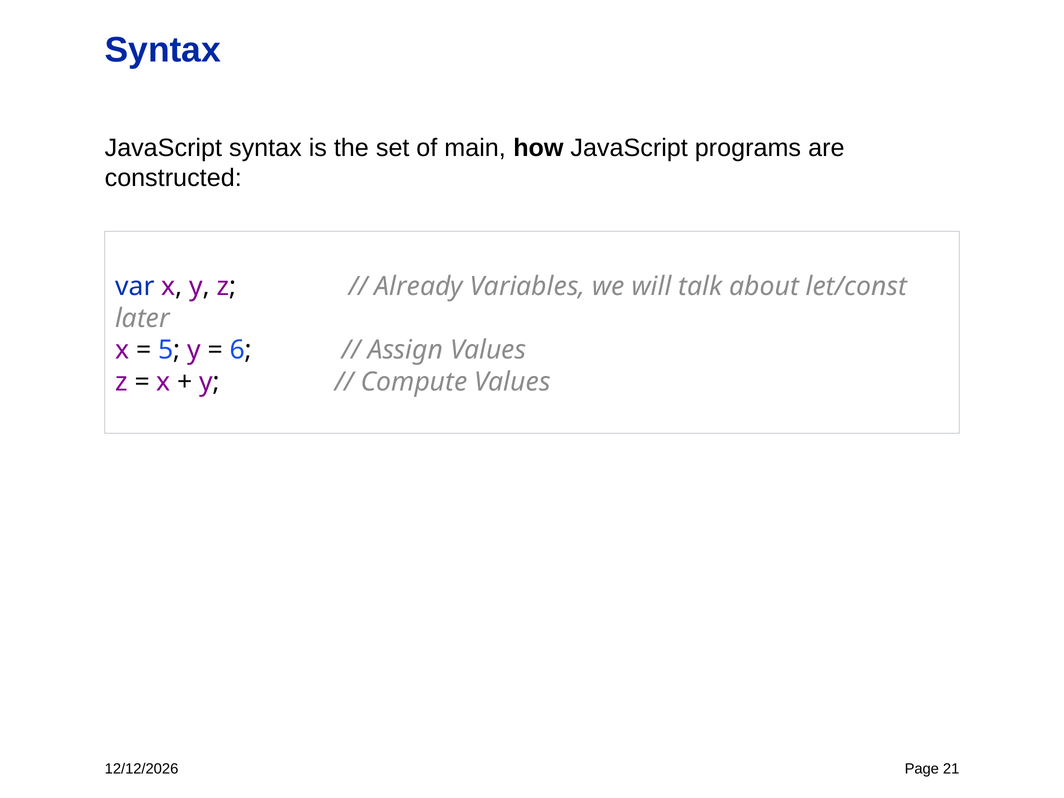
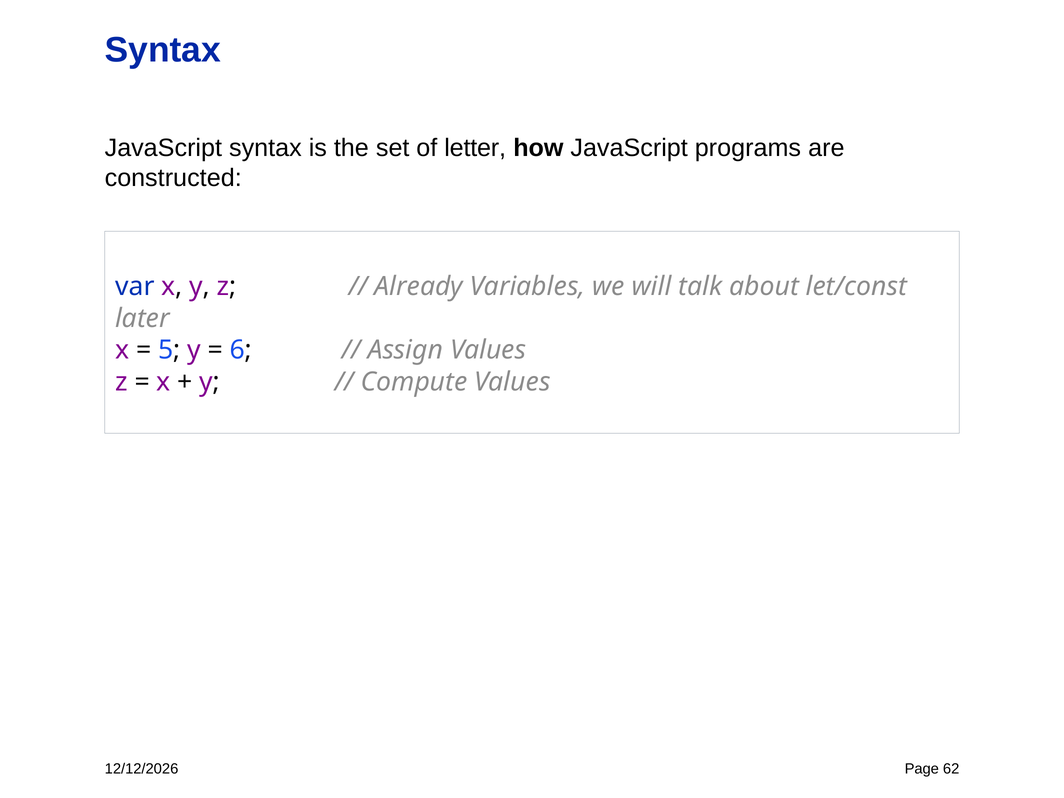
main: main -> letter (475, 148)
21: 21 -> 62 (951, 769)
